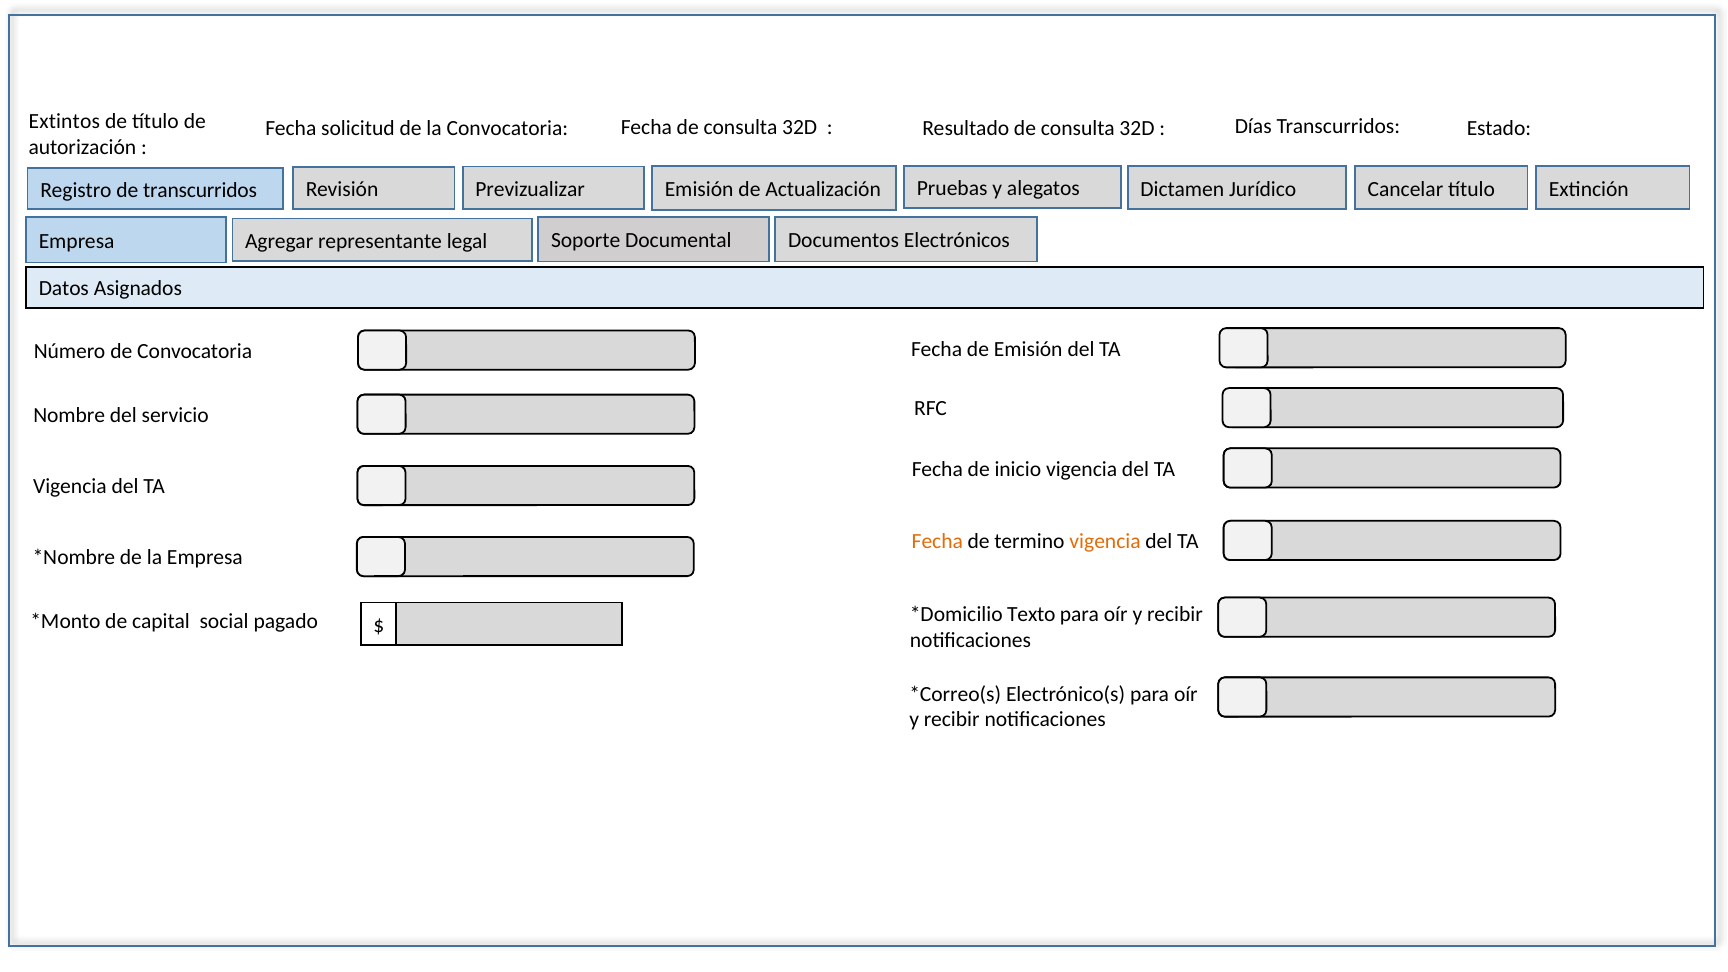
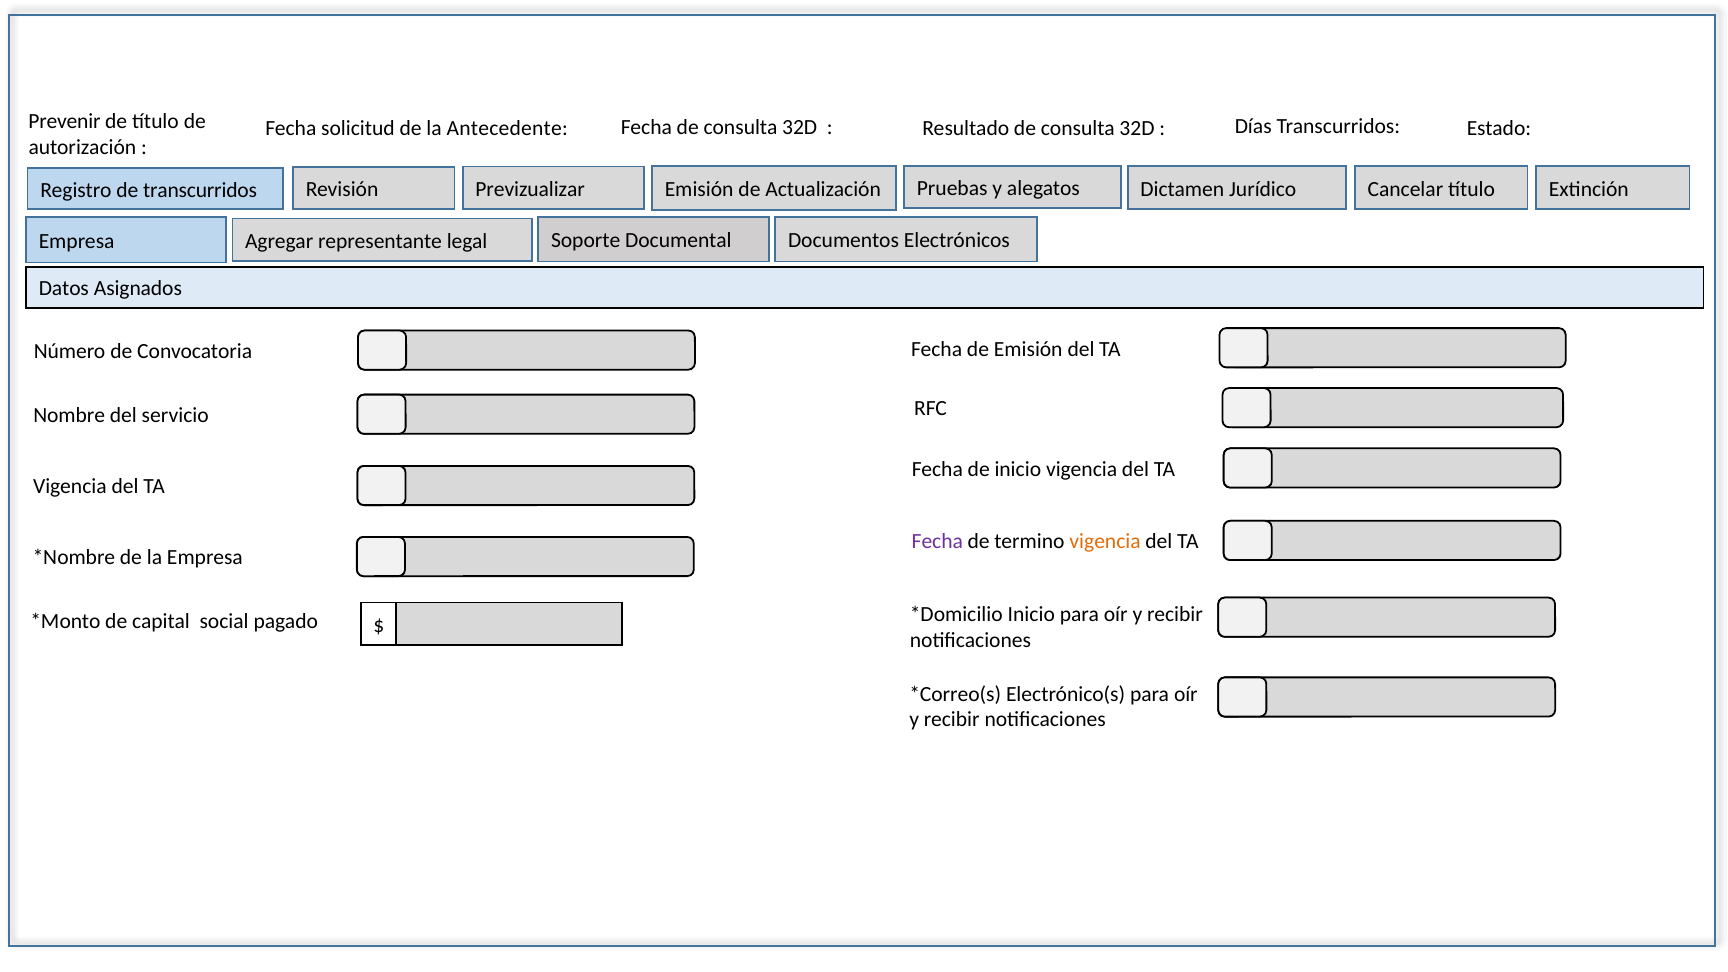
Extintos: Extintos -> Prevenir (64, 122)
la Convocatoria: Convocatoria -> Antecedente (507, 129)
Fecha colour: orange -> purple (937, 542)
Texto: Texto -> Inicio (1031, 614)
